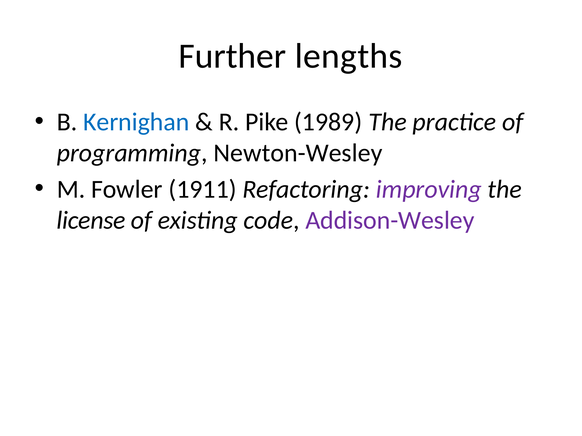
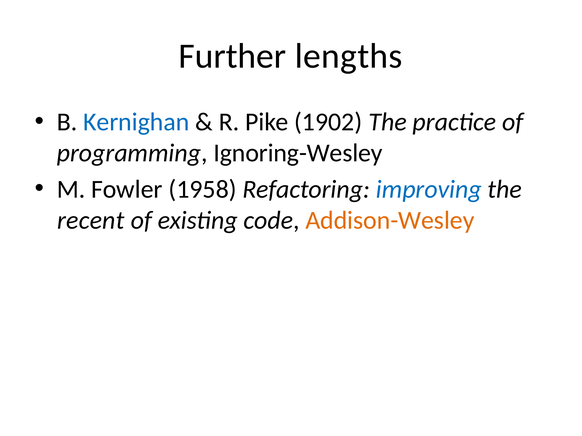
1989: 1989 -> 1902 (328, 122)
Newton-Wesley: Newton-Wesley -> Ignoring-Wesley (298, 153)
1911: 1911 -> 1958 (203, 189)
improving colour: purple -> blue (429, 189)
license: license -> recent (91, 220)
Addison-Wesley colour: purple -> orange (390, 220)
